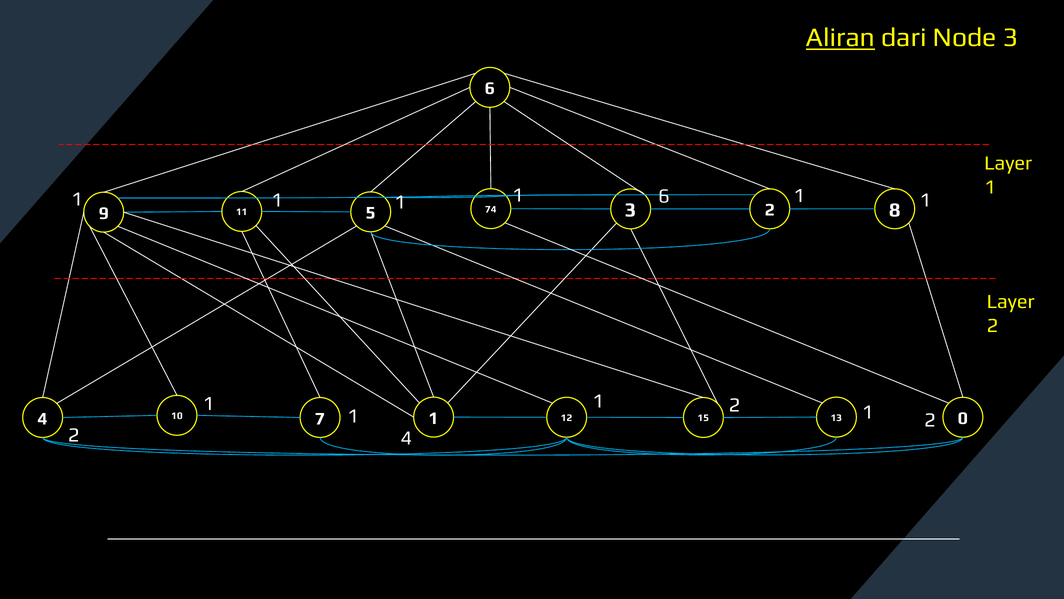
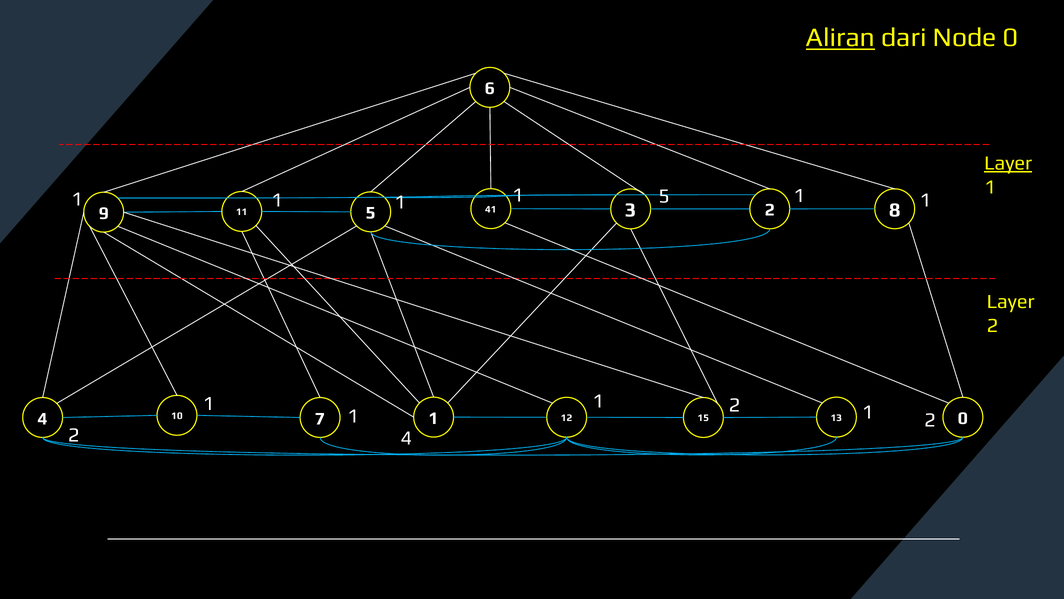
Node 3: 3 -> 0 (1010, 38)
Layer underline: none -> present (1008, 163)
1 6: 6 -> 5 (664, 196)
74: 74 -> 41 (491, 209)
